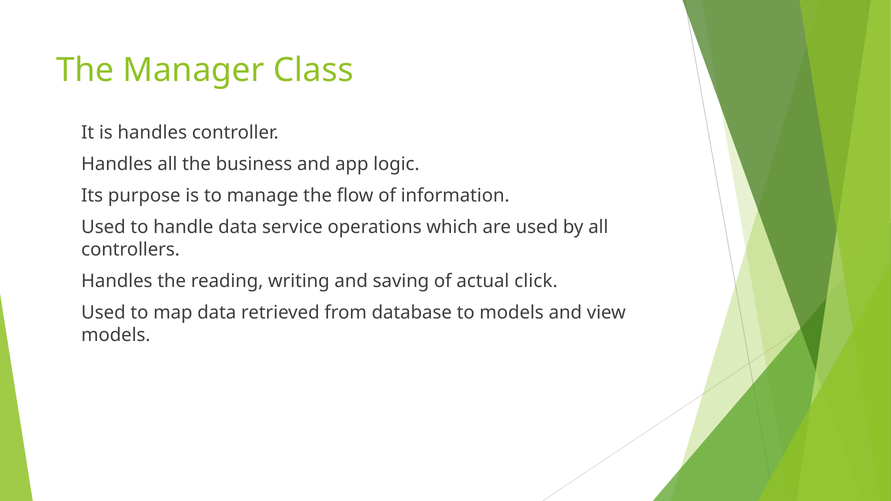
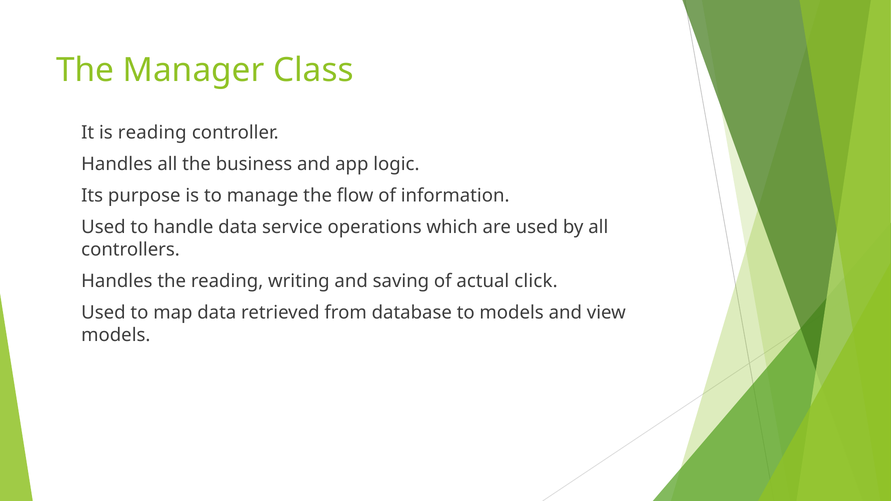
is handles: handles -> reading (152, 133)
